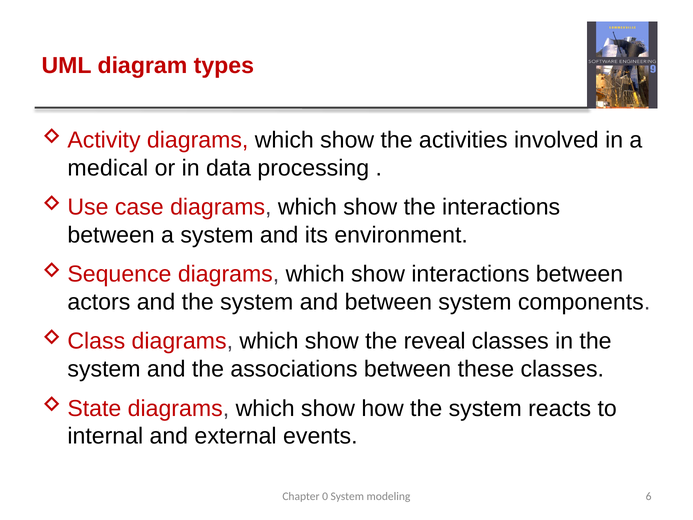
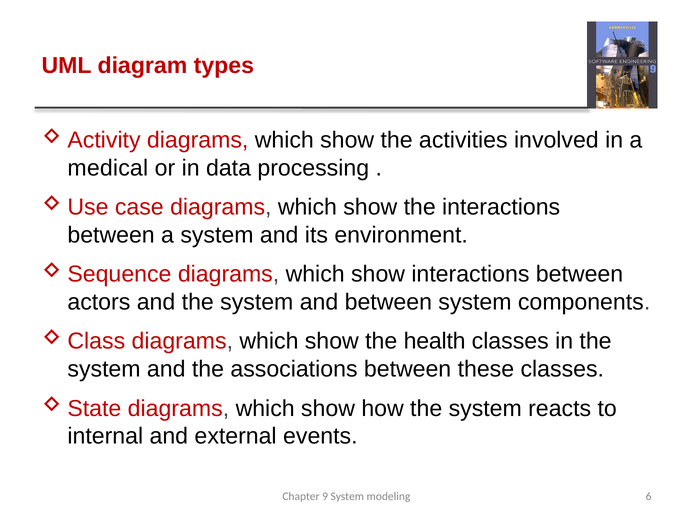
reveal: reveal -> health (435, 341)
0: 0 -> 9 (325, 496)
